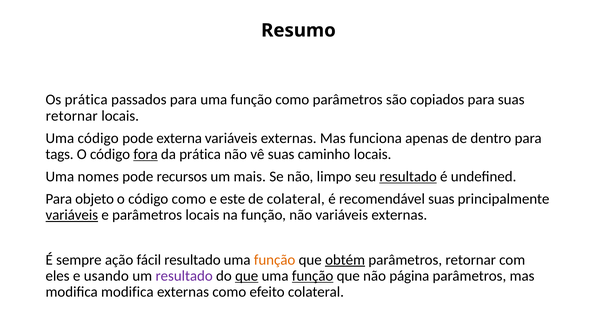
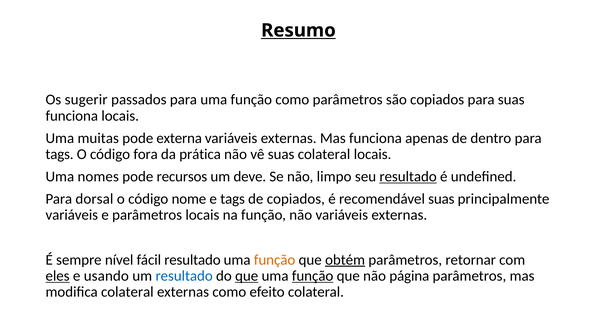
Resumo underline: none -> present (298, 30)
Os prática: prática -> sugerir (86, 100)
retornar: retornar -> funciona (72, 116)
Uma código: código -> muitas (98, 138)
fora underline: present -> none (146, 154)
suas caminho: caminho -> colateral (324, 154)
mais: mais -> deve (250, 176)
objeto: objeto -> dorsal (94, 199)
código como: como -> nome (189, 199)
e este: este -> tags (233, 199)
de colateral: colateral -> copiados (296, 199)
variáveis underline: present -> none (72, 215)
ação: ação -> nível (119, 260)
eles underline: none -> present (58, 276)
resultado colour: purple -> blue (184, 276)
modifica modifica: modifica -> colateral (127, 292)
